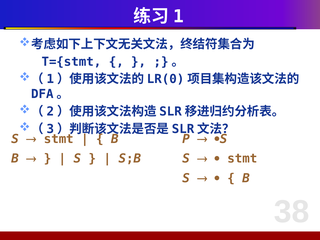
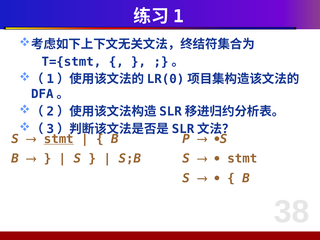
stmt underline: none -> present (59, 139)
